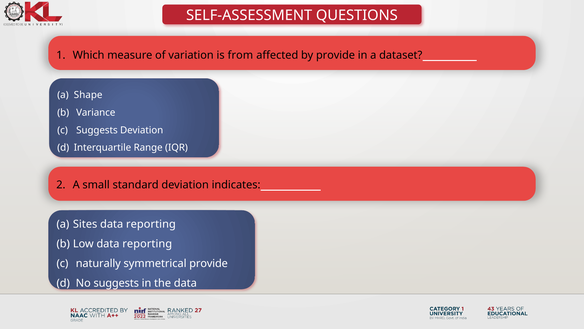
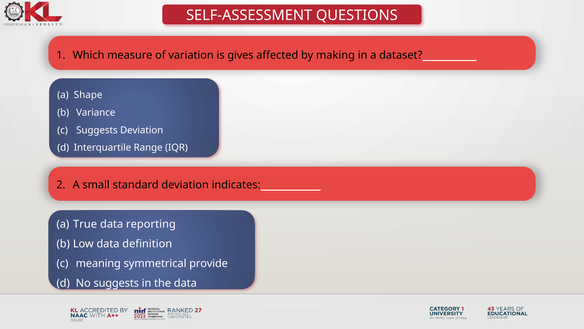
from: from -> gives (241, 55)
by provide: provide -> making (335, 55)
Sites: Sites -> True (85, 224)
Low data reporting: reporting -> definition (147, 244)
naturally: naturally -> meaning (98, 263)
